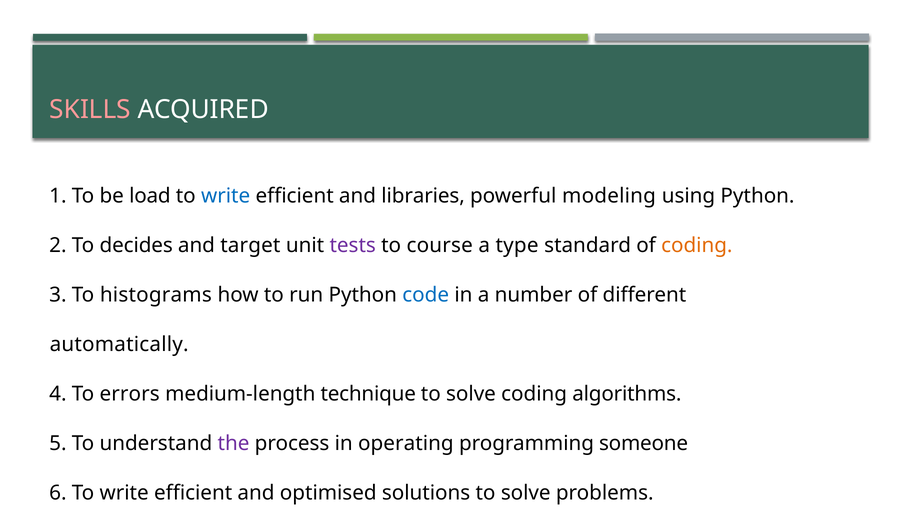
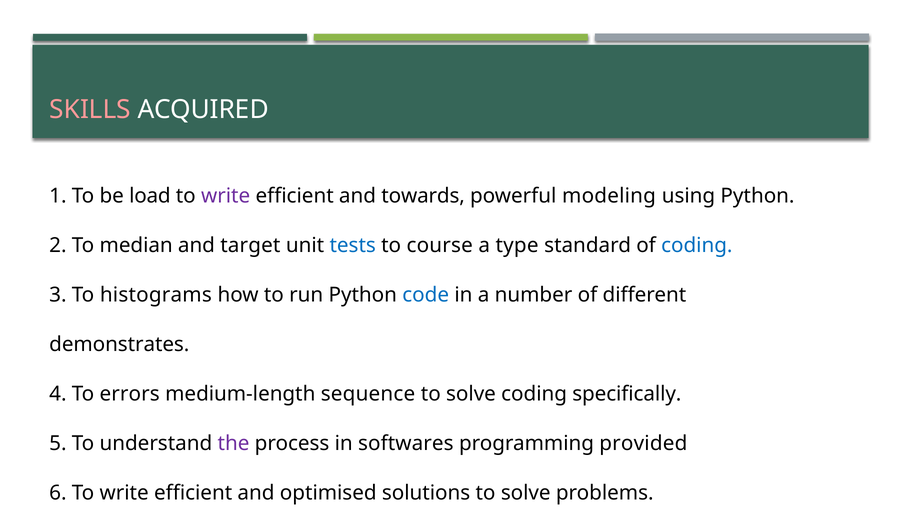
write colour: blue -> purple (226, 196)
libraries: libraries -> towards (423, 196)
decides: decides -> median (136, 245)
tests colour: purple -> blue (353, 245)
coding colour: orange -> blue (697, 245)
automatically: automatically -> demonstrates (119, 345)
technique: technique -> sequence (368, 394)
algorithms: algorithms -> specifically (627, 394)
operating: operating -> softwares (406, 444)
someone: someone -> provided (643, 444)
